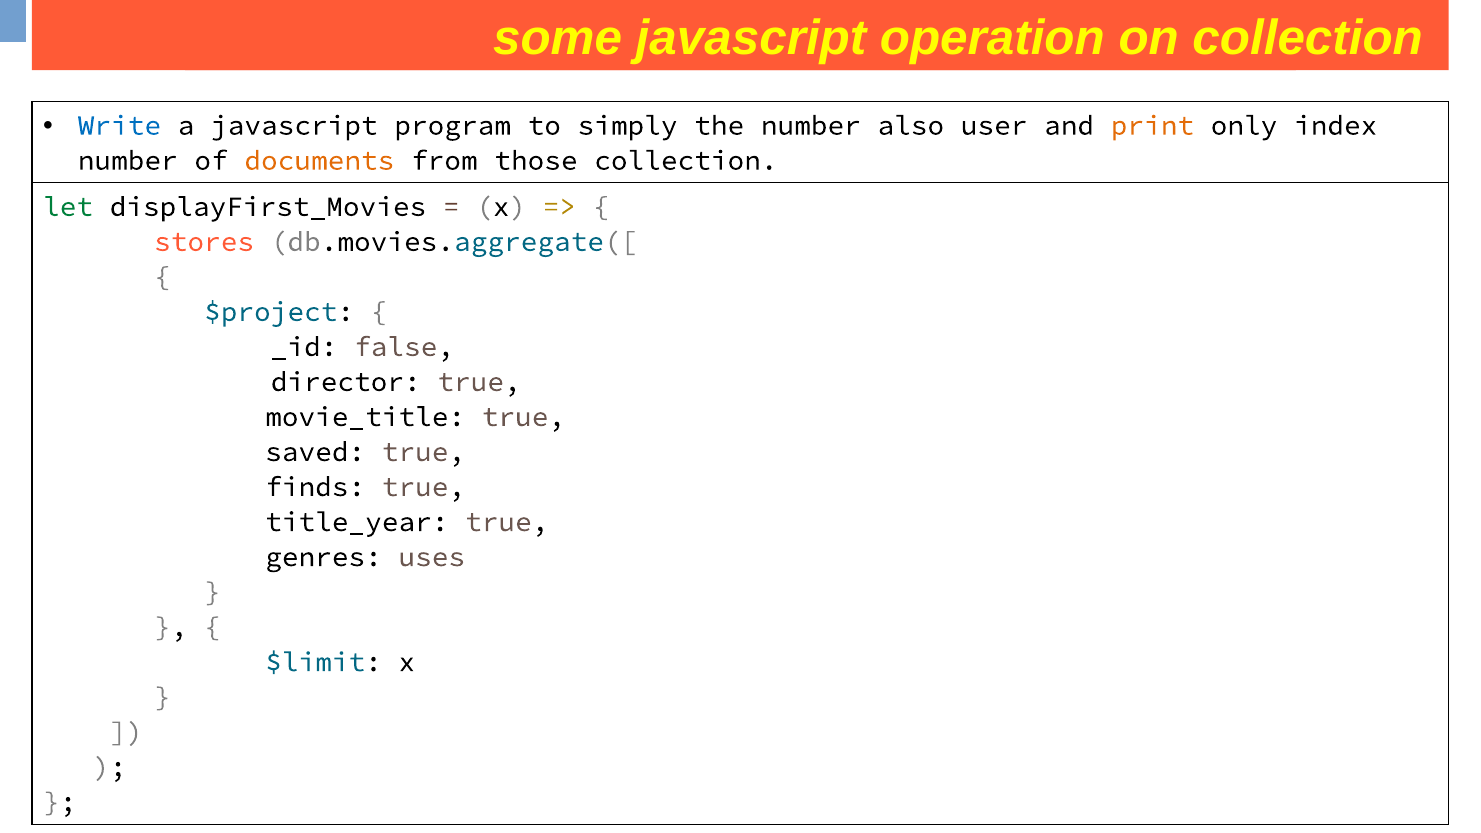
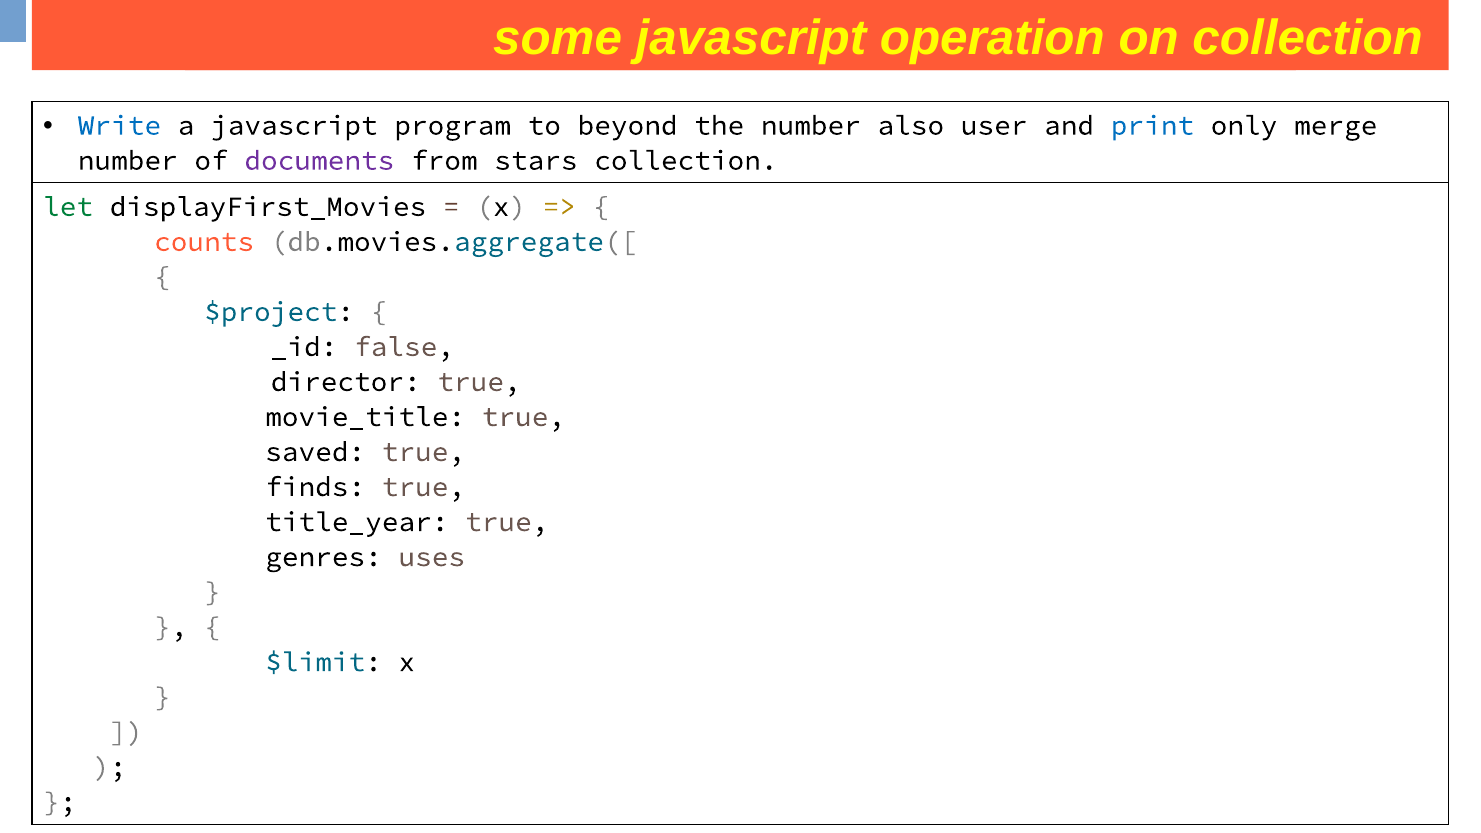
simply: simply -> beyond (628, 125)
print colour: orange -> blue (1152, 125)
index: index -> merge (1336, 125)
documents colour: orange -> purple (319, 160)
those: those -> stars (536, 160)
stores: stores -> counts (204, 242)
